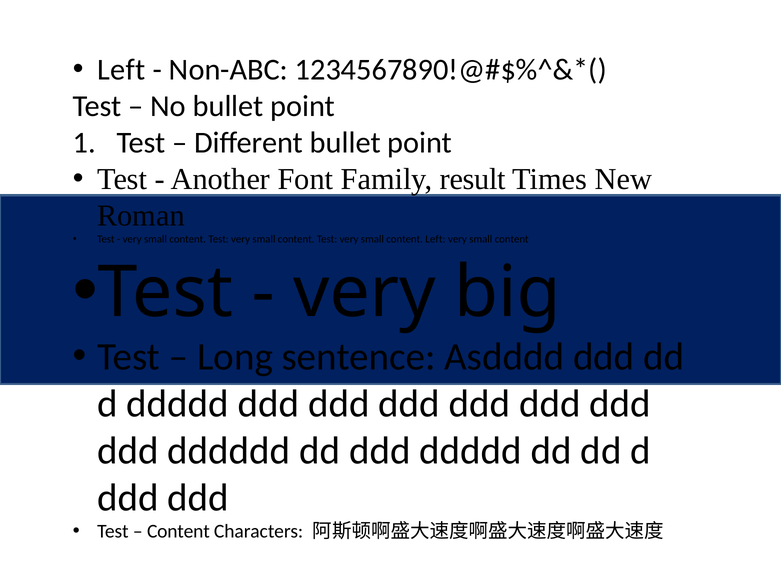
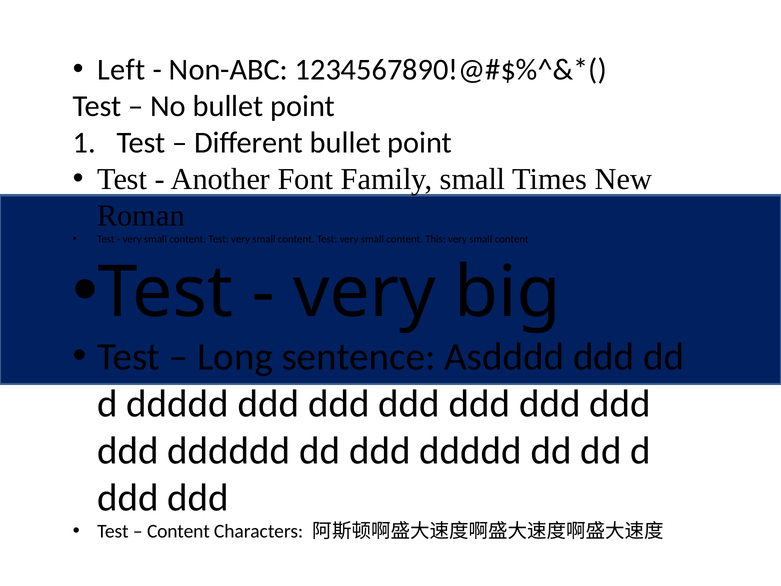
Family result: result -> small (473, 179)
content Left: Left -> This (435, 239)
